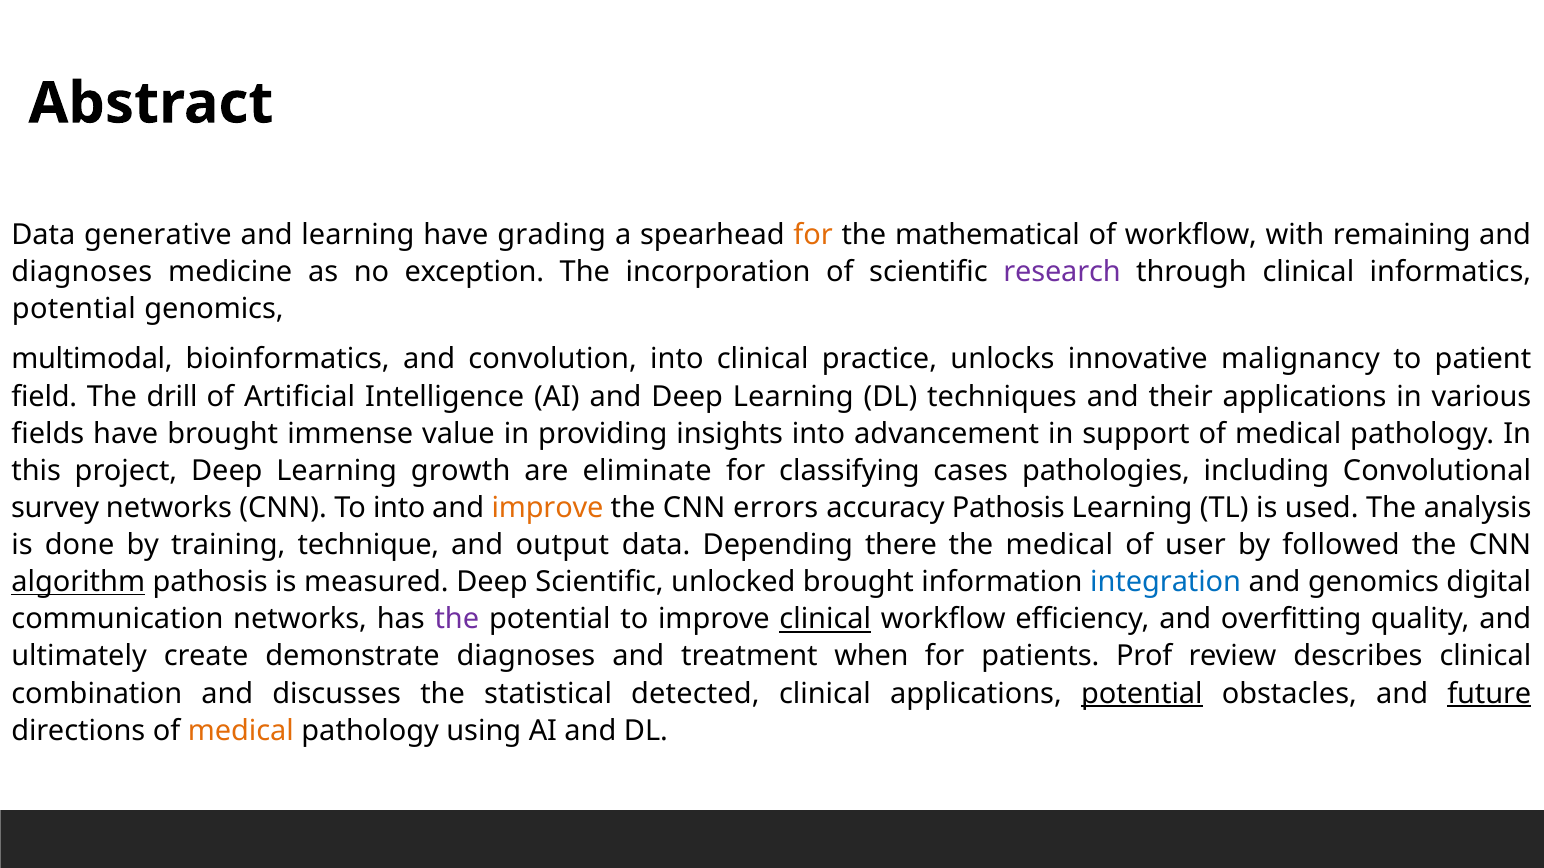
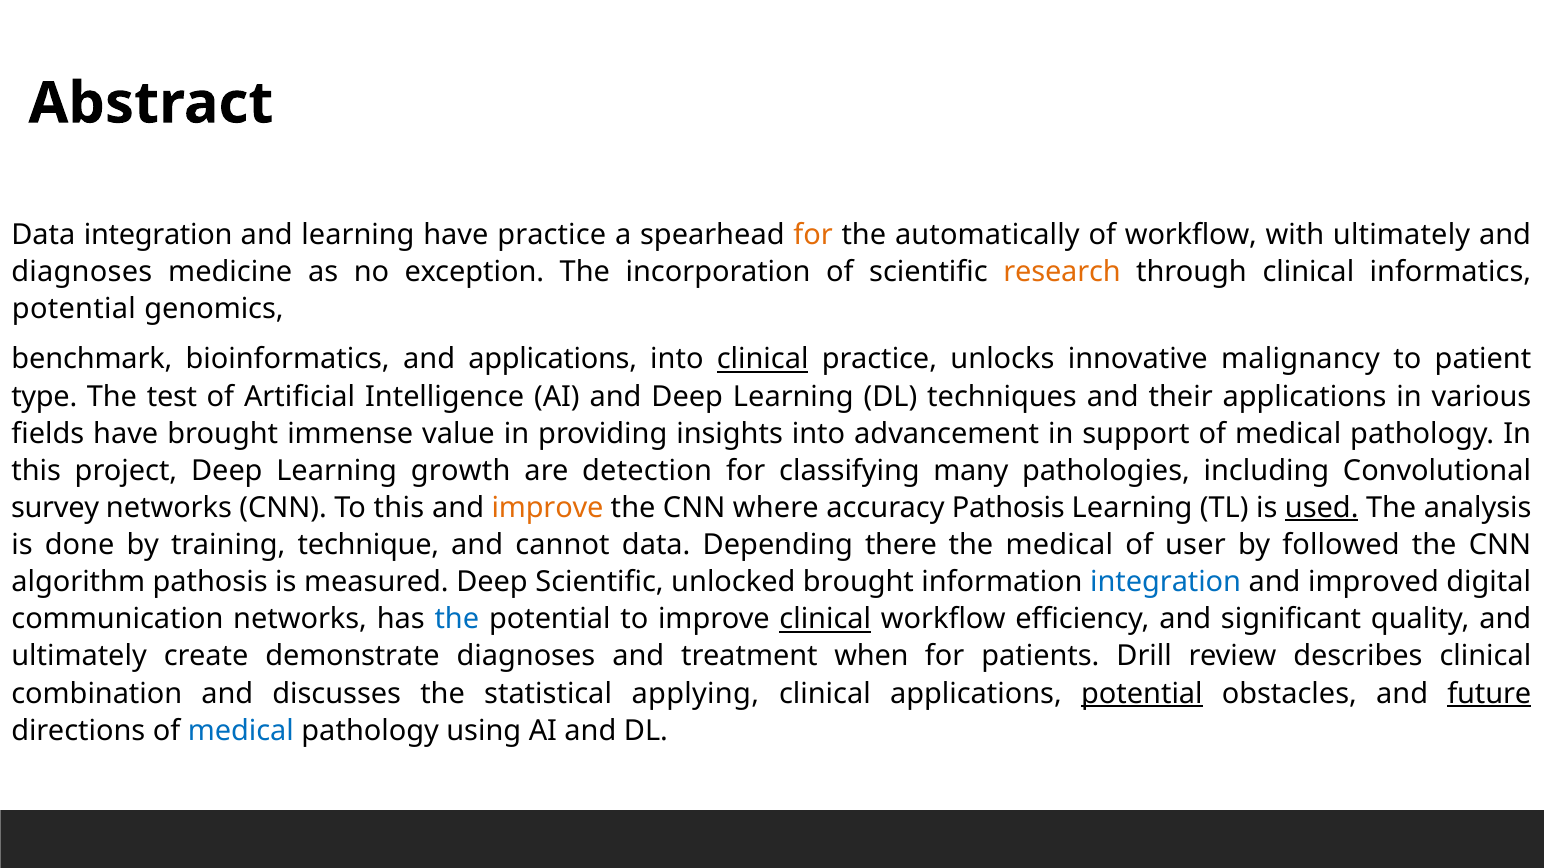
Data generative: generative -> integration (158, 235)
have grading: grading -> practice (552, 235)
mathematical: mathematical -> automatically (987, 235)
with remaining: remaining -> ultimately (1402, 235)
research colour: purple -> orange (1062, 272)
multimodal: multimodal -> benchmark (92, 360)
and convolution: convolution -> applications (553, 360)
clinical underline: none -> present (763, 360)
field: field -> type (44, 397)
drill: drill -> test (172, 397)
eliminate: eliminate -> detection (647, 471)
cases: cases -> many (971, 471)
To into: into -> this (399, 508)
errors: errors -> where (776, 508)
used underline: none -> present (1322, 508)
output: output -> cannot (563, 545)
algorithm underline: present -> none (78, 582)
and genomics: genomics -> improved (1373, 582)
the colour: purple -> blue (457, 620)
overfitting: overfitting -> significant (1291, 620)
Prof: Prof -> Drill (1144, 657)
detected: detected -> applying (695, 694)
medical colour: orange -> blue (241, 731)
